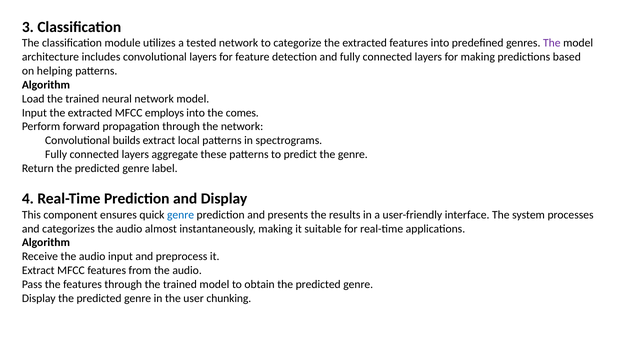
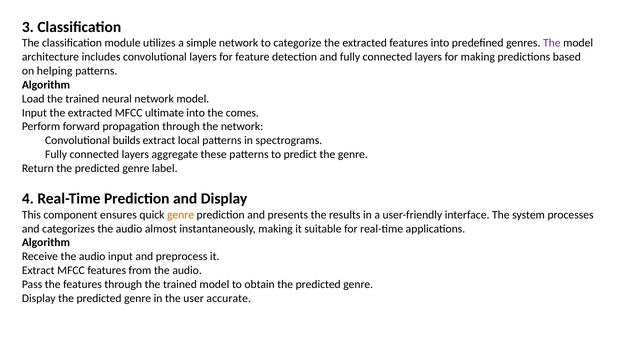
tested: tested -> simple (201, 43)
employs: employs -> ultimate (164, 113)
genre colour: blue -> orange (181, 215)
chunking: chunking -> accurate (229, 298)
